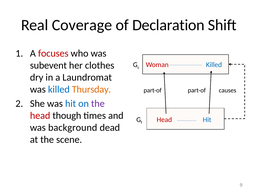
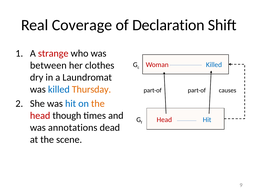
focuses: focuses -> strange (53, 53)
subevent: subevent -> between (48, 65)
the colour: purple -> orange (98, 103)
background: background -> annotations (73, 127)
